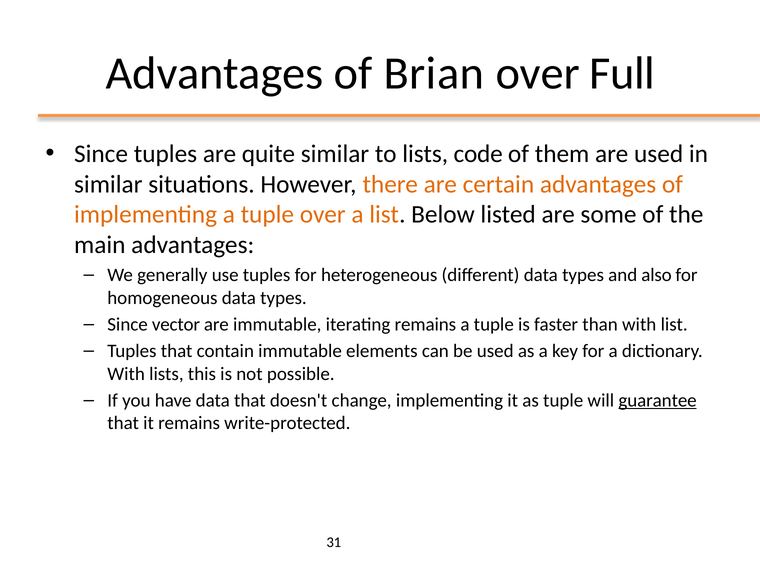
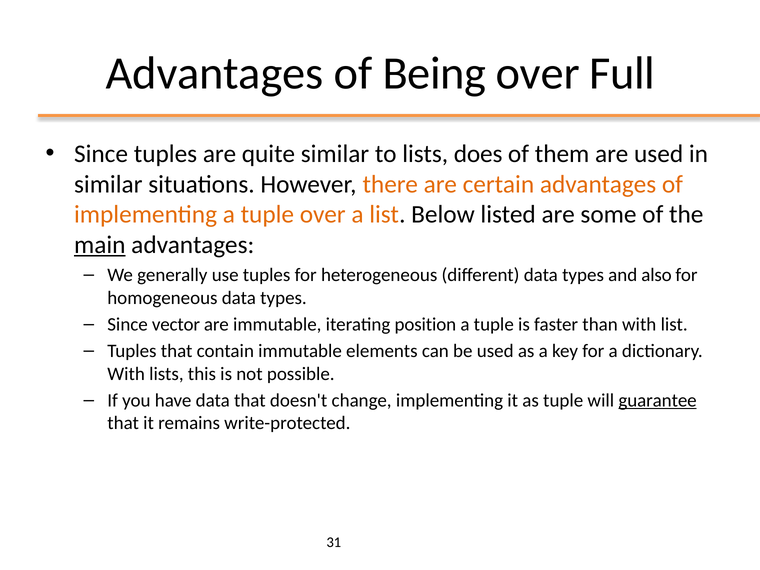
Brian: Brian -> Being (434, 74)
code: code -> does (478, 154)
main underline: none -> present (100, 245)
iterating remains: remains -> position (425, 324)
